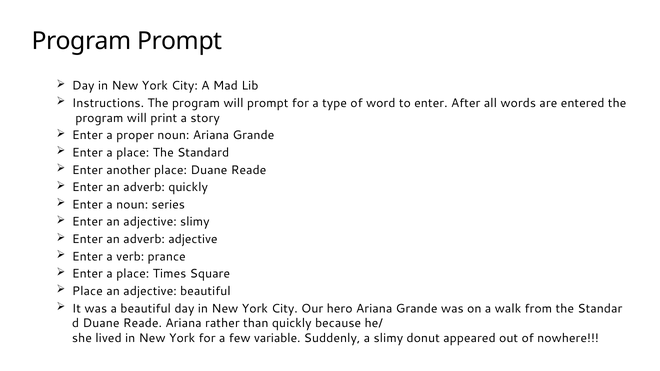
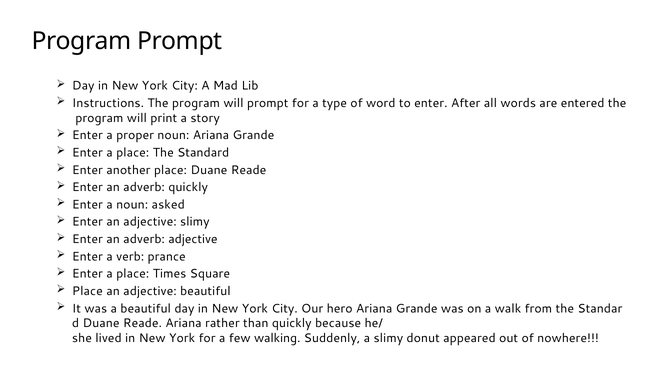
series: series -> asked (168, 205)
variable: variable -> walking (277, 338)
